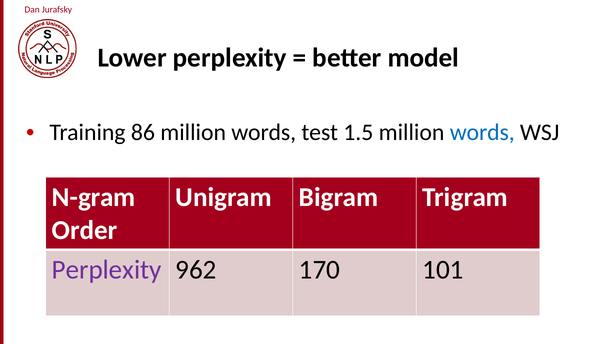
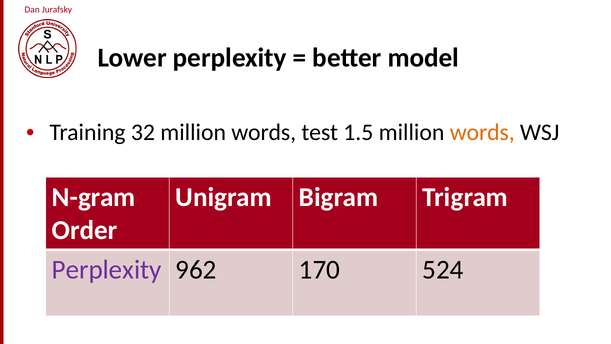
86: 86 -> 32 (143, 132)
words colour: blue -> orange (482, 132)
101: 101 -> 524 (443, 269)
